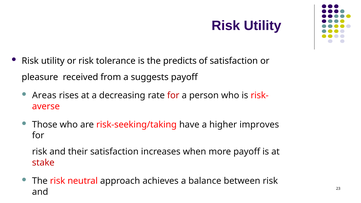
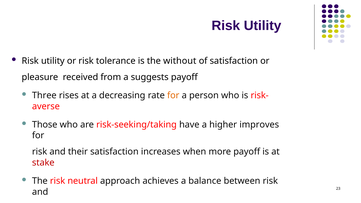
predicts: predicts -> without (180, 61)
Areas: Areas -> Three (44, 95)
for colour: red -> orange (173, 95)
